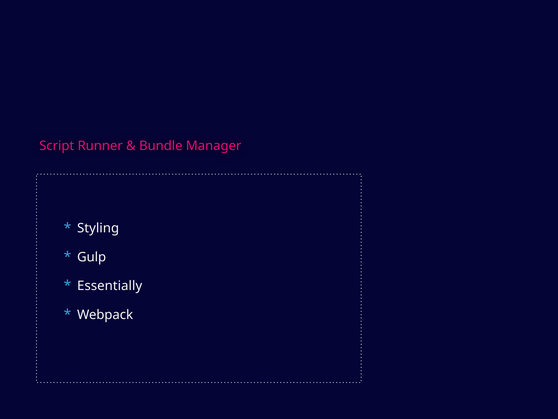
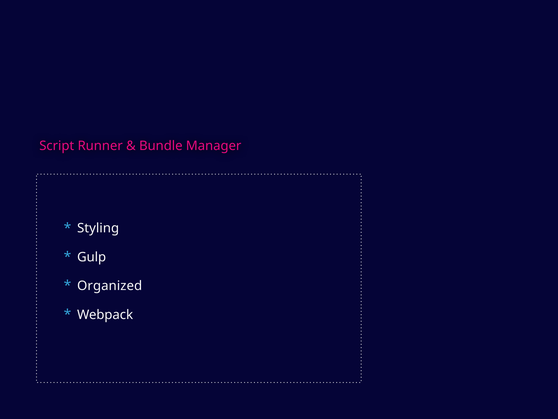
Essentially: Essentially -> Organized (110, 286)
